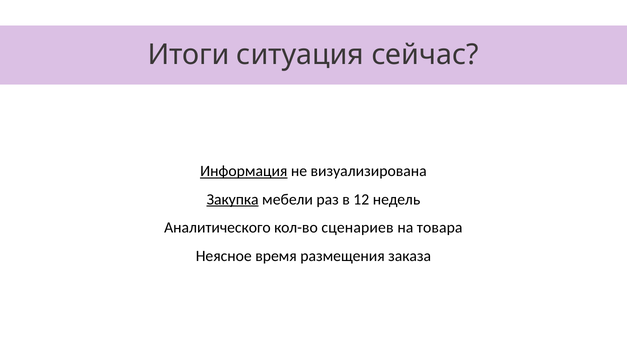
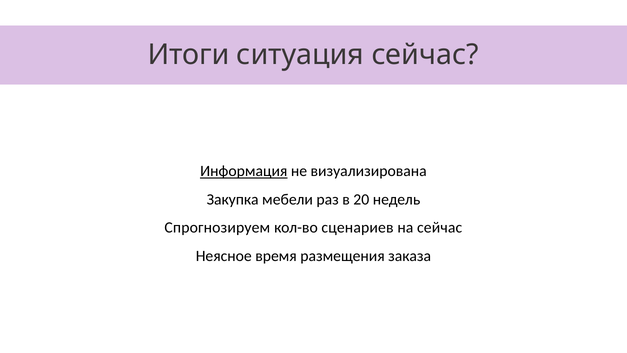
Закупка underline: present -> none (233, 199)
12: 12 -> 20 (361, 199)
Аналитического: Аналитического -> Спрогнозируем (217, 228)
на товара: товара -> сейчас (440, 228)
